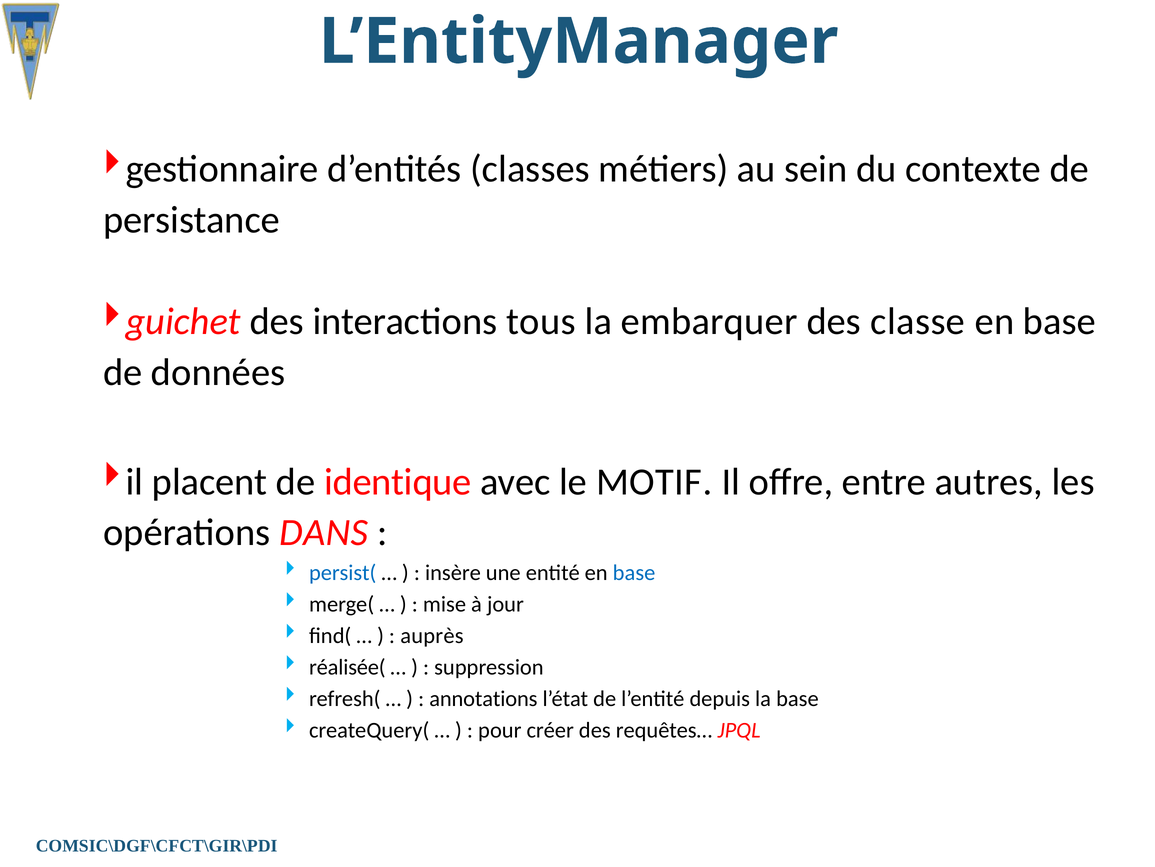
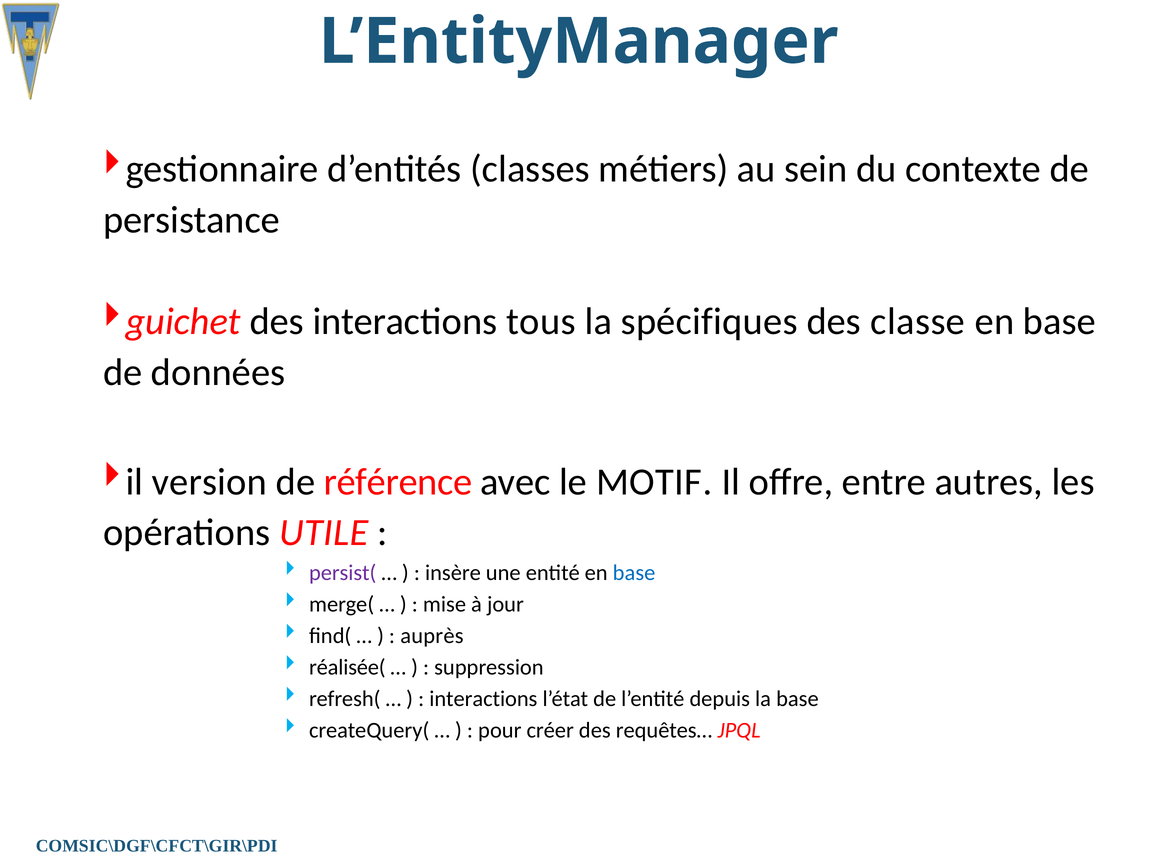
embarquer: embarquer -> spécifiques (709, 321)
placent: placent -> version (209, 481)
identique: identique -> référence (398, 481)
DANS: DANS -> UTILE (324, 532)
persist( colour: blue -> purple (343, 572)
annotations: annotations -> interactions (483, 698)
